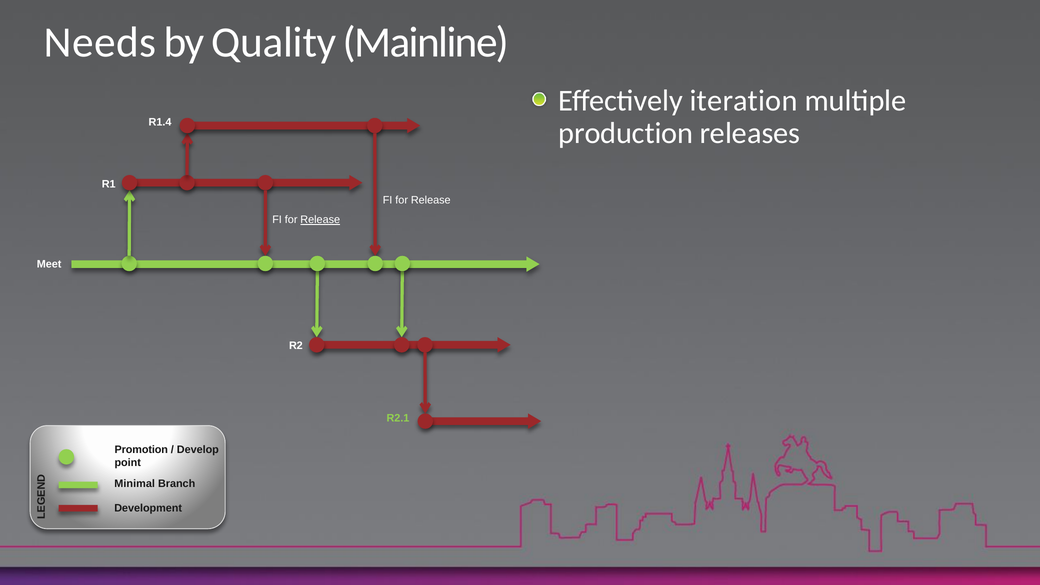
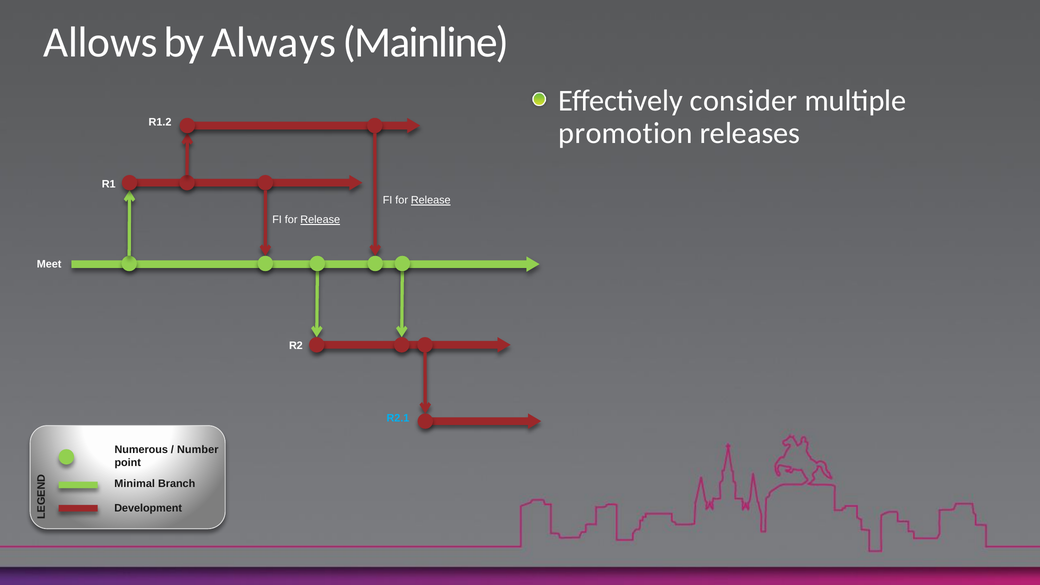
Needs: Needs -> Allows (101, 43)
Quality: Quality -> Always (274, 43)
iteration: iteration -> consider (744, 101)
R1.4: R1.4 -> R1.2 (160, 122)
production: production -> promotion (625, 133)
Release underline: none -> present (431, 200)
R2.1 colour: light green -> light blue (398, 418)
Promotion: Promotion -> Numerous (141, 450)
Develop: Develop -> Number (198, 450)
